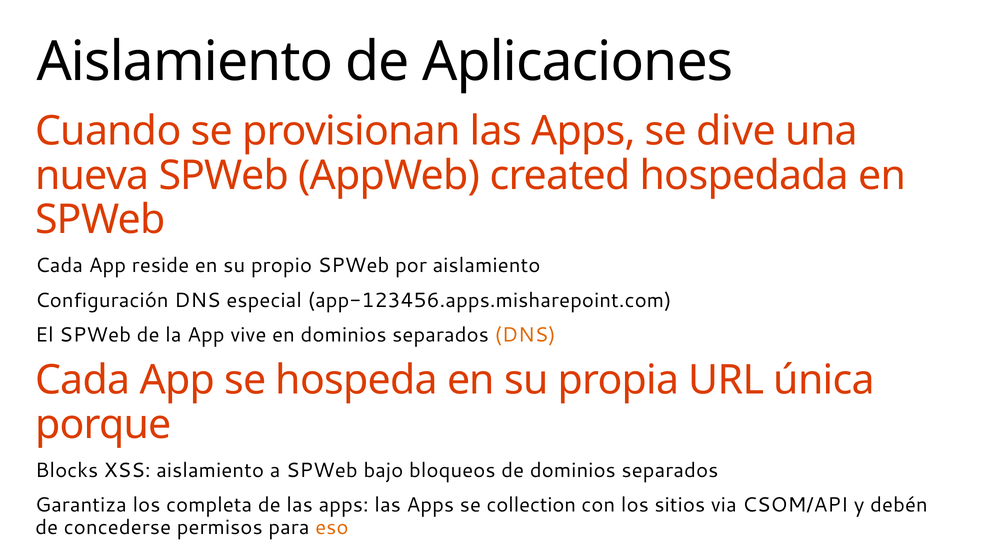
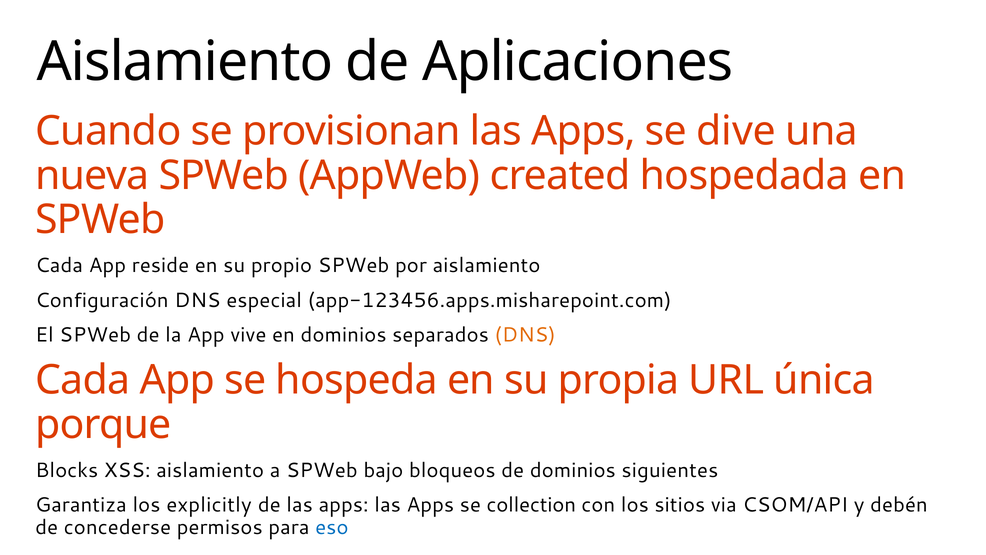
de dominios separados: separados -> siguientes (670, 470)
completa: completa -> explicitly (209, 505)
eso colour: orange -> blue (332, 527)
